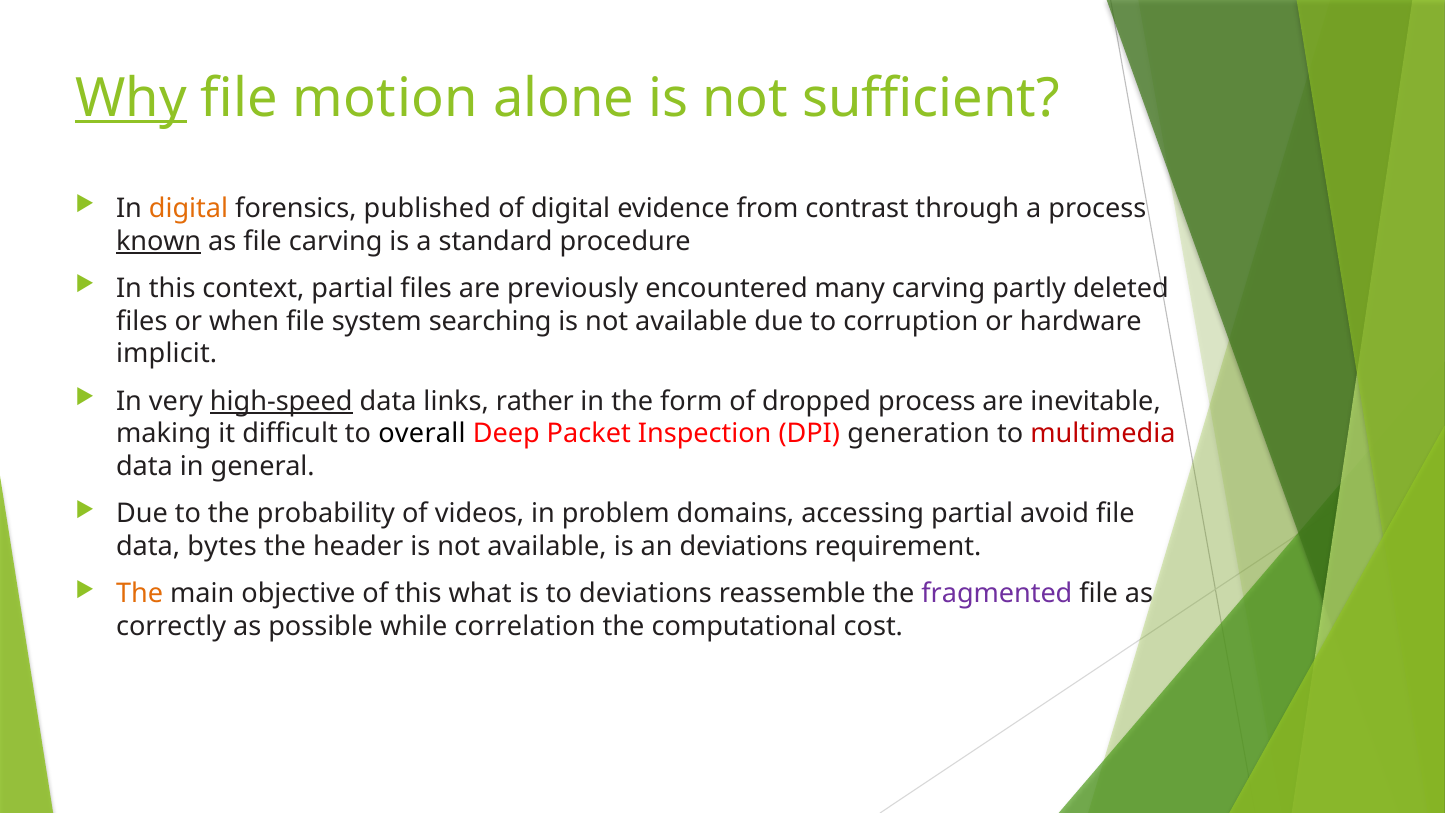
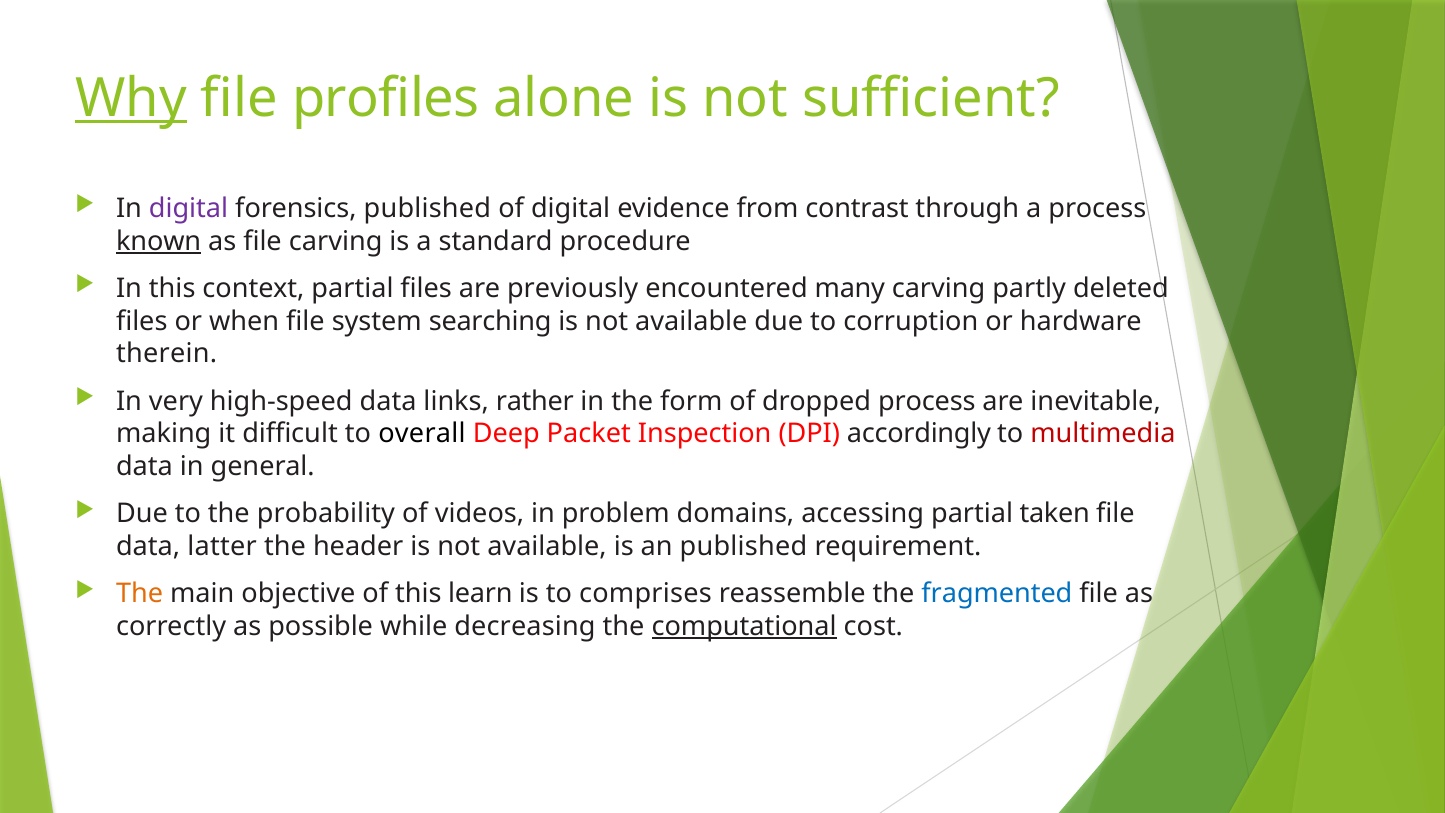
motion: motion -> profiles (386, 98)
digital colour: orange -> purple (189, 209)
implicit: implicit -> therein (167, 354)
high-speed underline: present -> none (281, 401)
generation: generation -> accordingly (919, 434)
avoid: avoid -> taken (1055, 514)
bytes: bytes -> latter (222, 546)
an deviations: deviations -> published (744, 546)
what: what -> learn (480, 594)
to deviations: deviations -> comprises (645, 594)
fragmented colour: purple -> blue (997, 594)
correlation: correlation -> decreasing (525, 626)
computational underline: none -> present (744, 626)
